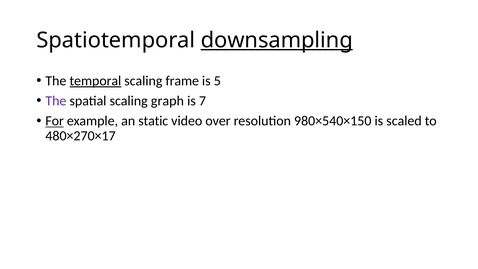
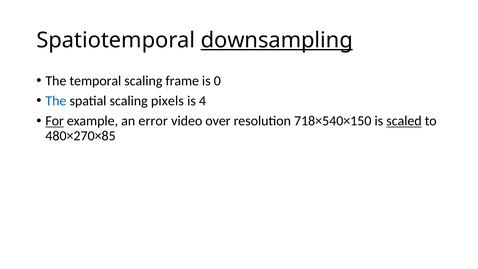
temporal underline: present -> none (95, 81)
5: 5 -> 0 (217, 81)
The colour: purple -> blue (56, 101)
graph: graph -> pixels (167, 101)
7: 7 -> 4 (203, 101)
static: static -> error (153, 121)
980×540×150: 980×540×150 -> 718×540×150 (333, 121)
scaled underline: none -> present (404, 121)
480×270×17: 480×270×17 -> 480×270×85 (81, 136)
